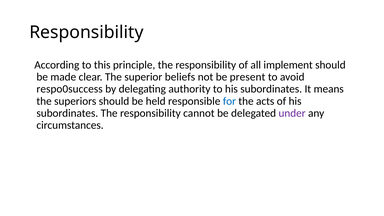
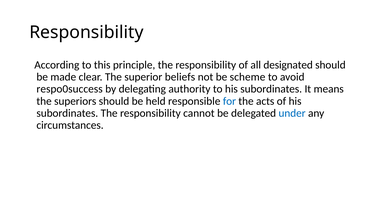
implement: implement -> designated (288, 65)
present: present -> scheme (248, 77)
under colour: purple -> blue (292, 113)
